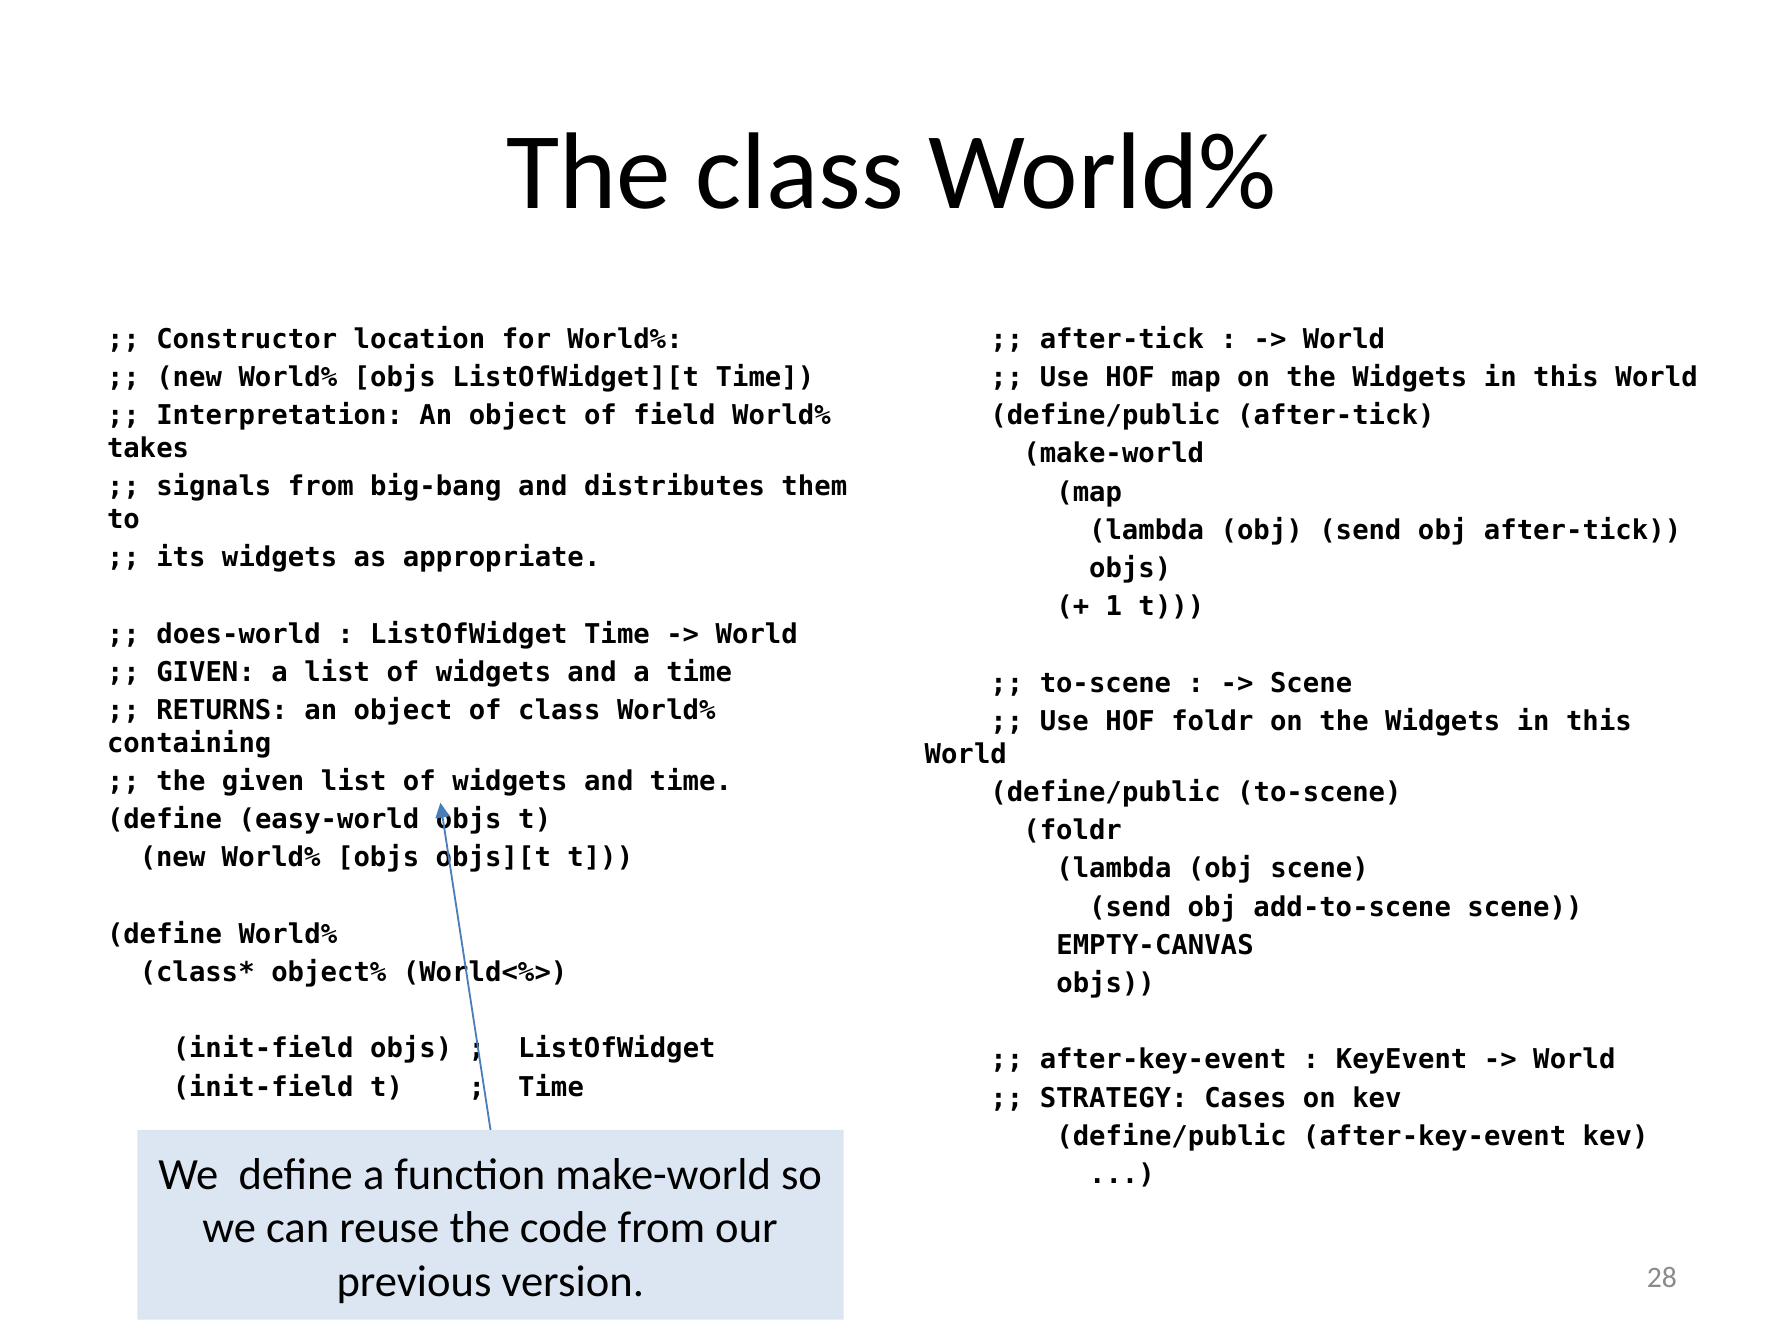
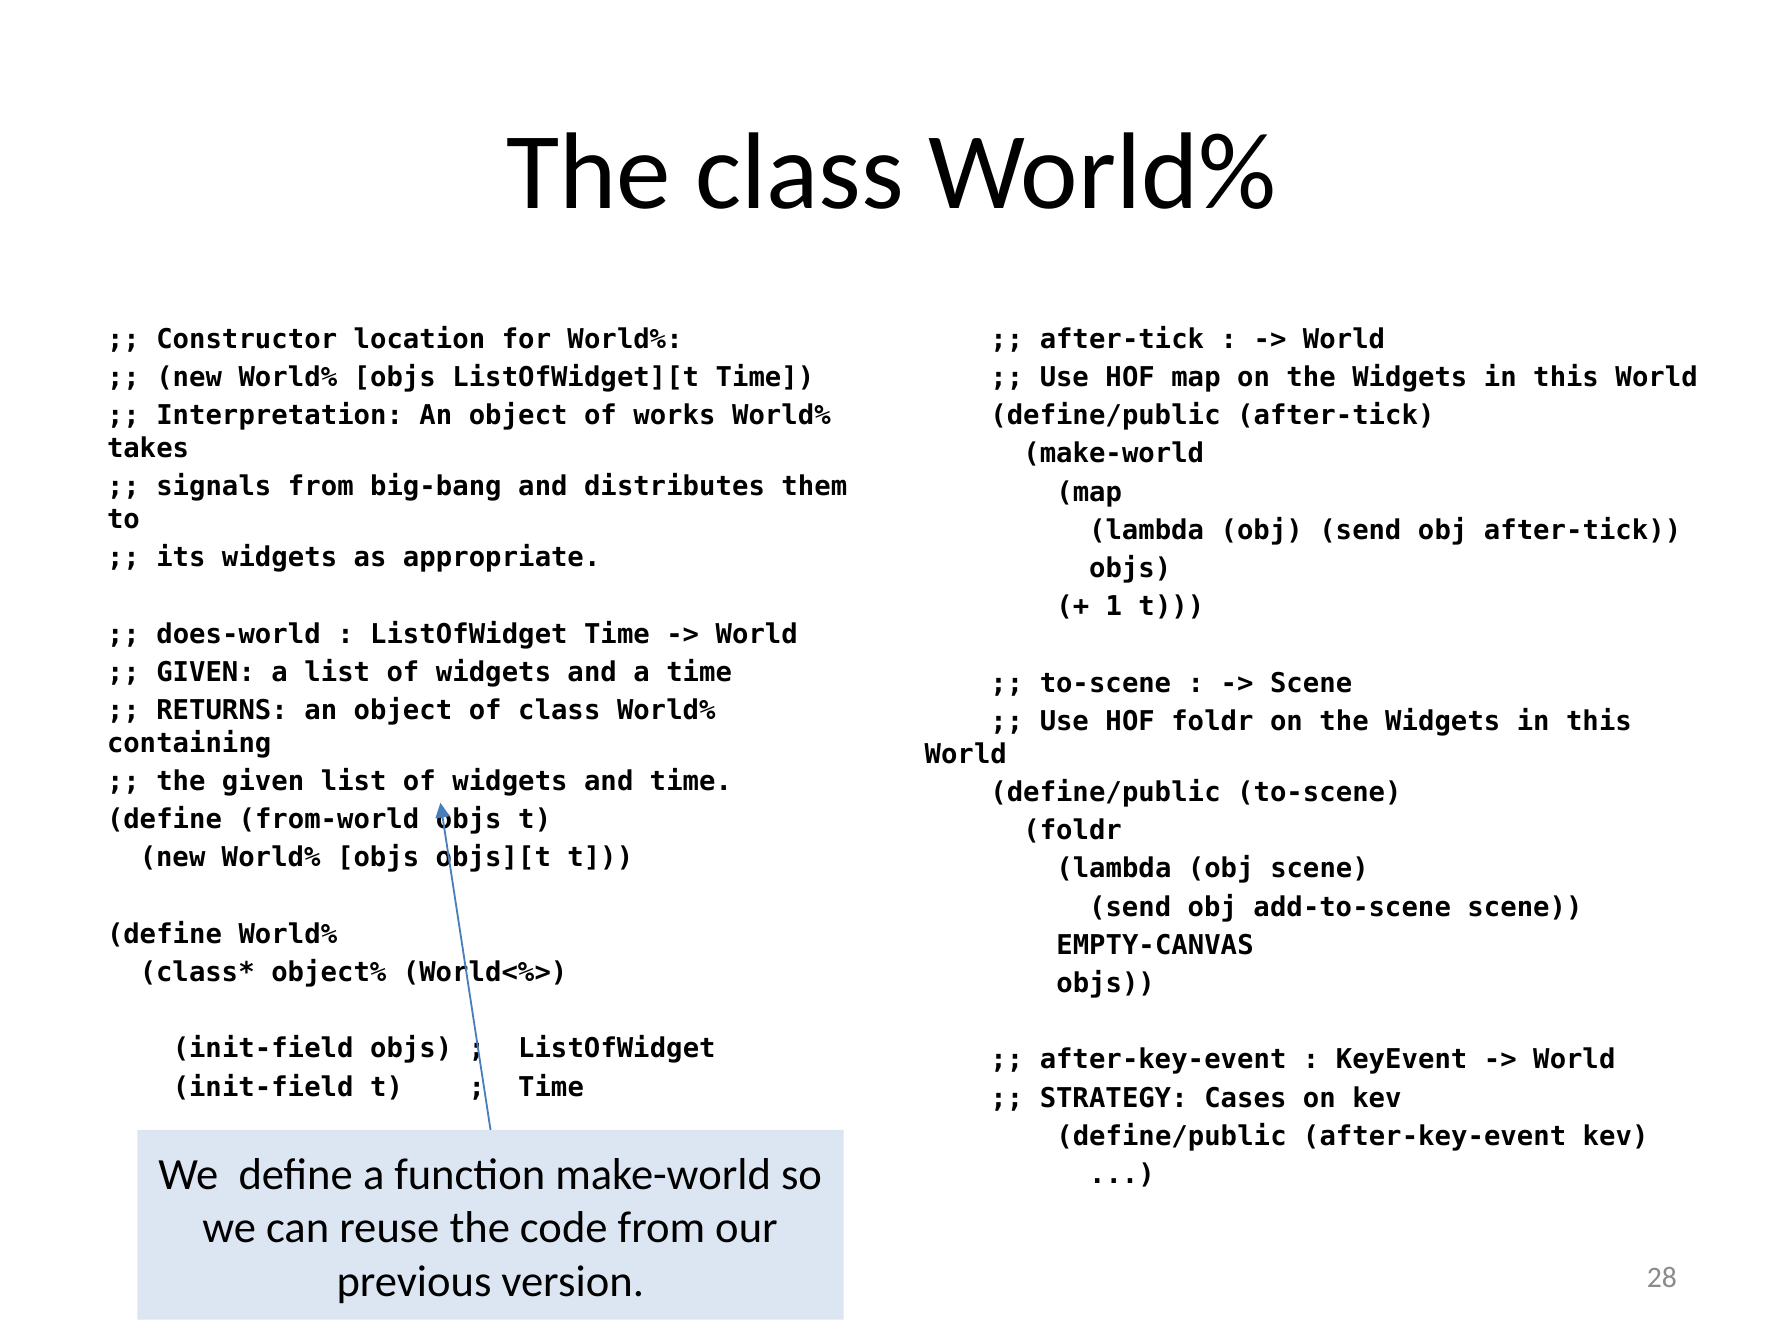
field: field -> works (674, 416)
easy-world: easy-world -> from-world (329, 820)
